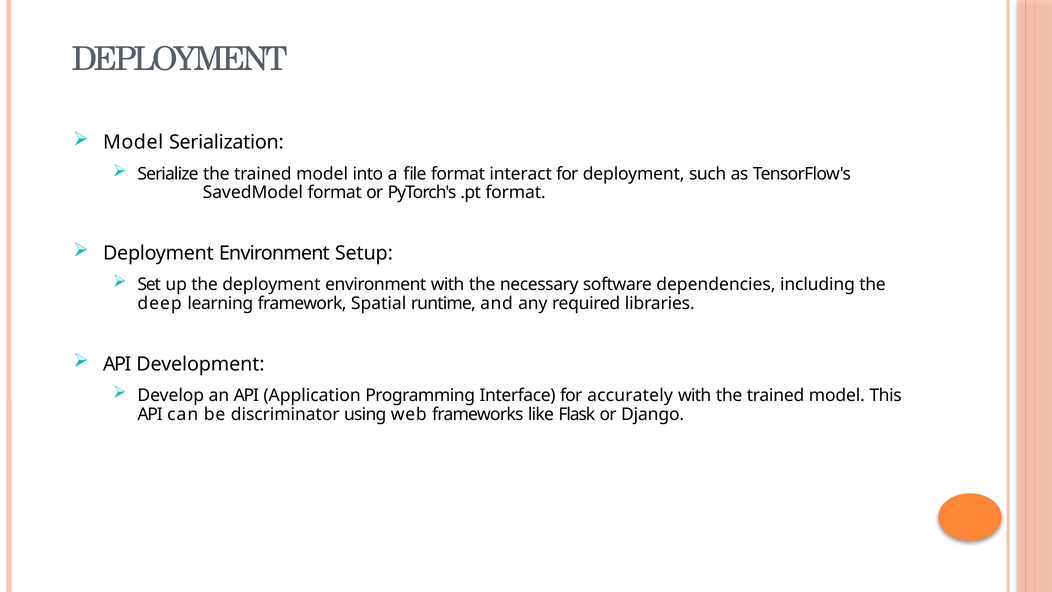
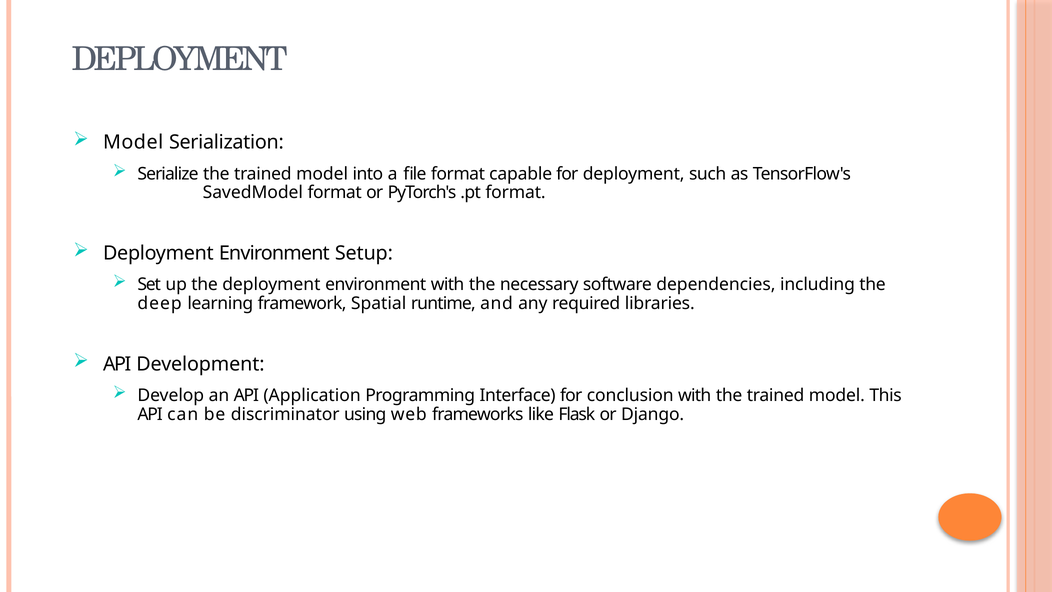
interact: interact -> capable (521, 174)
accurately: accurately -> conclusion (630, 395)
